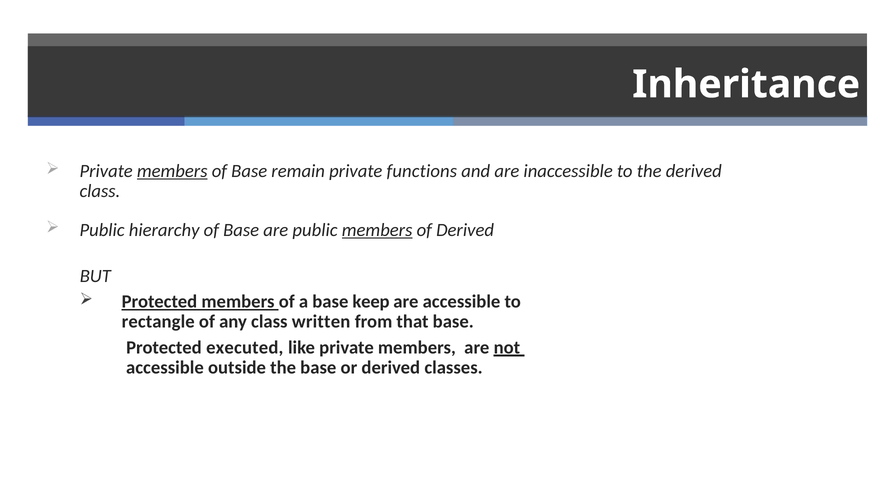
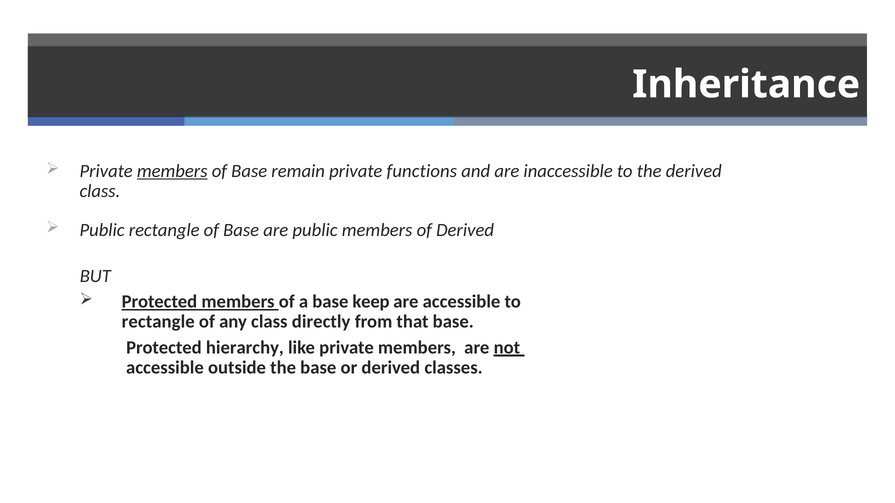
Public hierarchy: hierarchy -> rectangle (164, 230)
members underline: present -> none (377, 230)
written: written -> directly (321, 322)
executed: executed -> hierarchy (245, 348)
